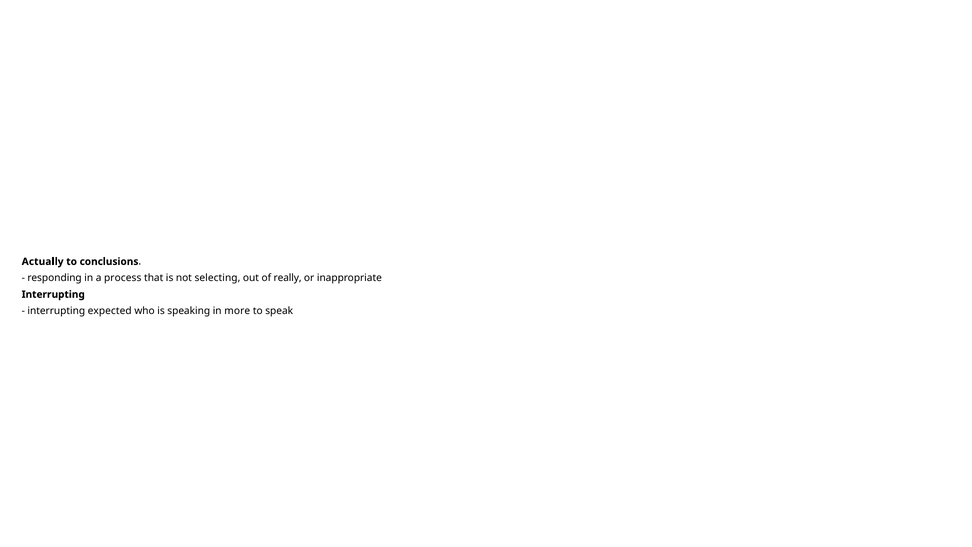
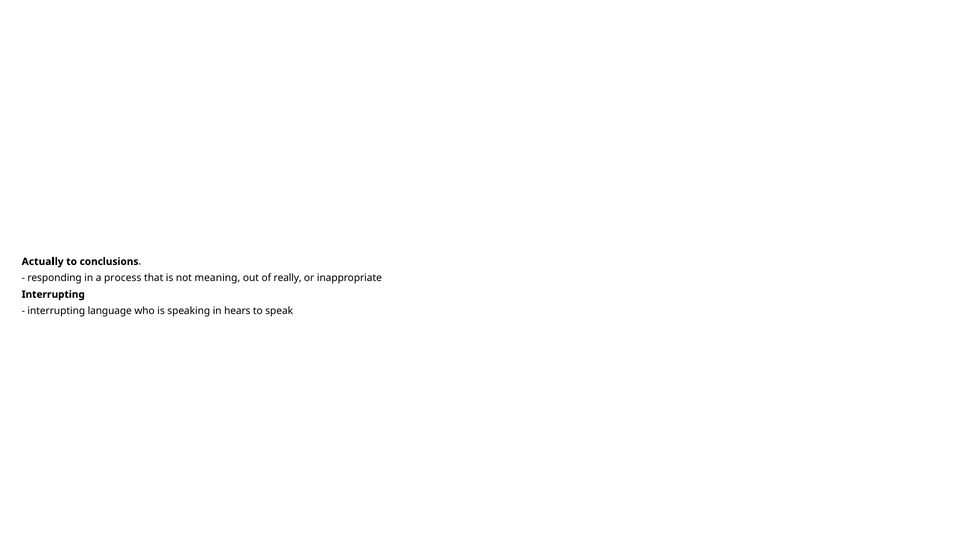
selecting: selecting -> meaning (217, 278)
expected: expected -> language (110, 311)
more: more -> hears (237, 311)
